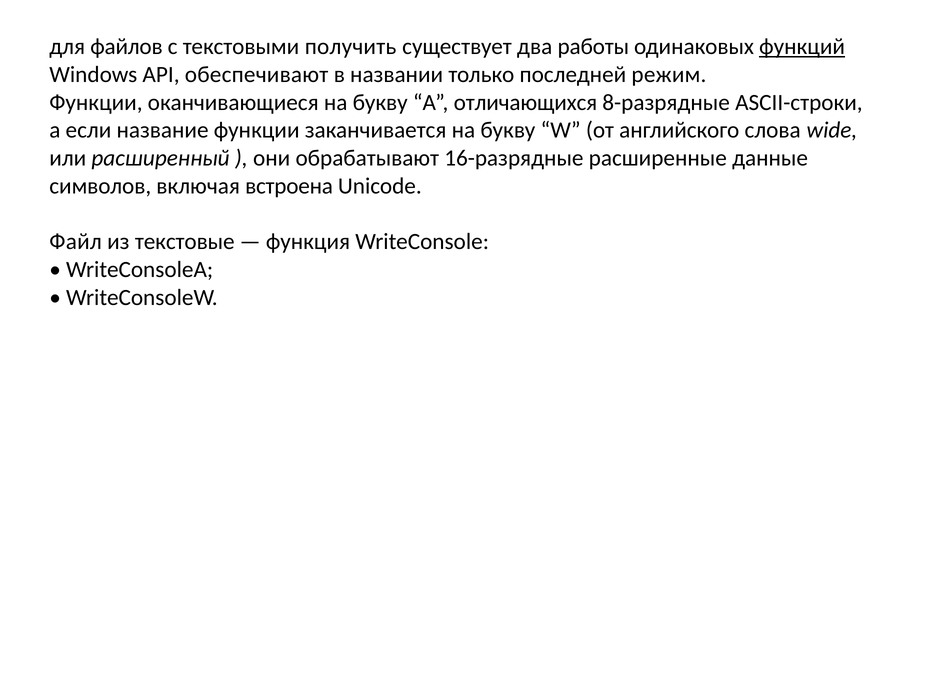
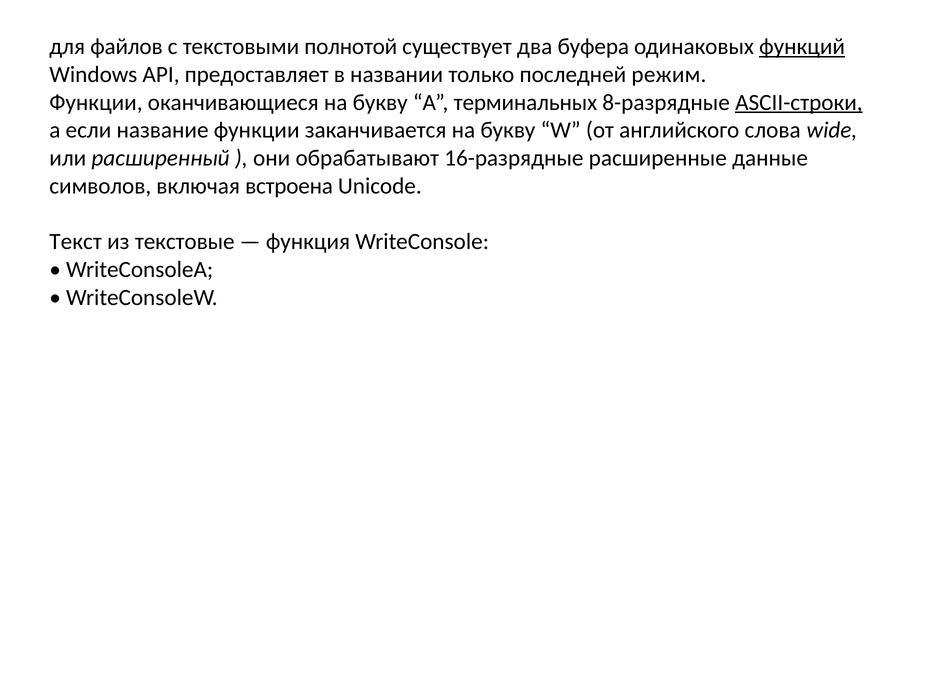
получить: получить -> полнотой (351, 47)
работы: работы -> буфера (593, 47)
обеспечивают: обеспечивают -> предоставляет (257, 74)
отличающихся: отличающихся -> терминальных (525, 102)
ASCII-строки underline: none -> present (799, 102)
Файл: Файл -> Текст (76, 242)
